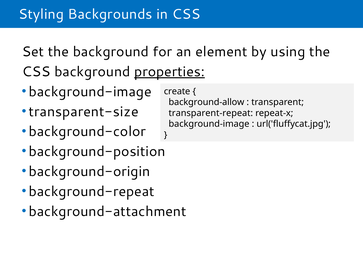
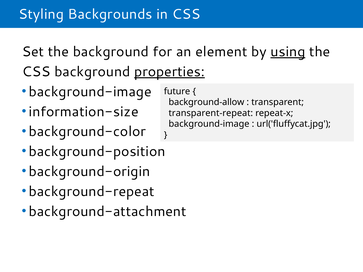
using underline: none -> present (288, 52)
create: create -> future (177, 91)
transparent-size: transparent-size -> information-size (84, 112)
